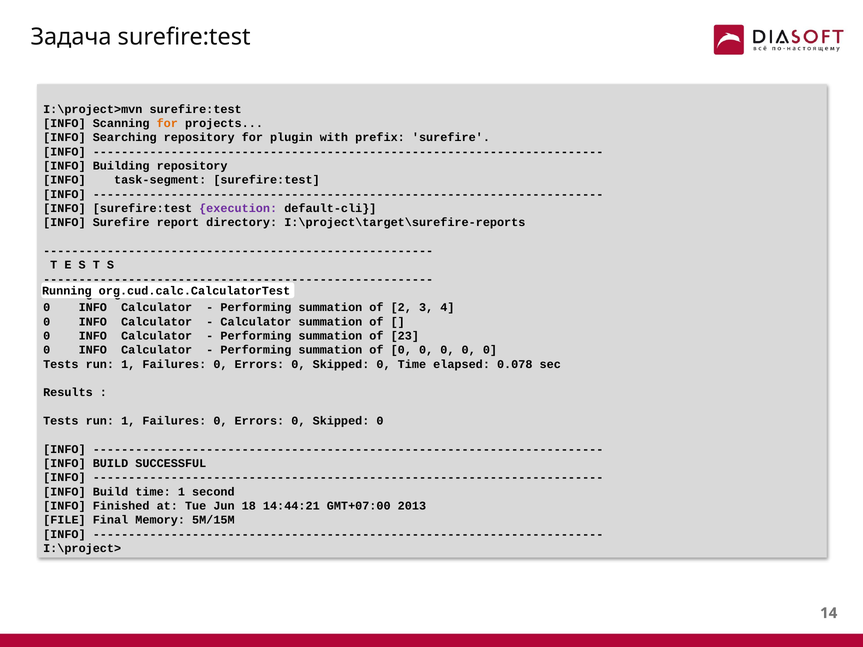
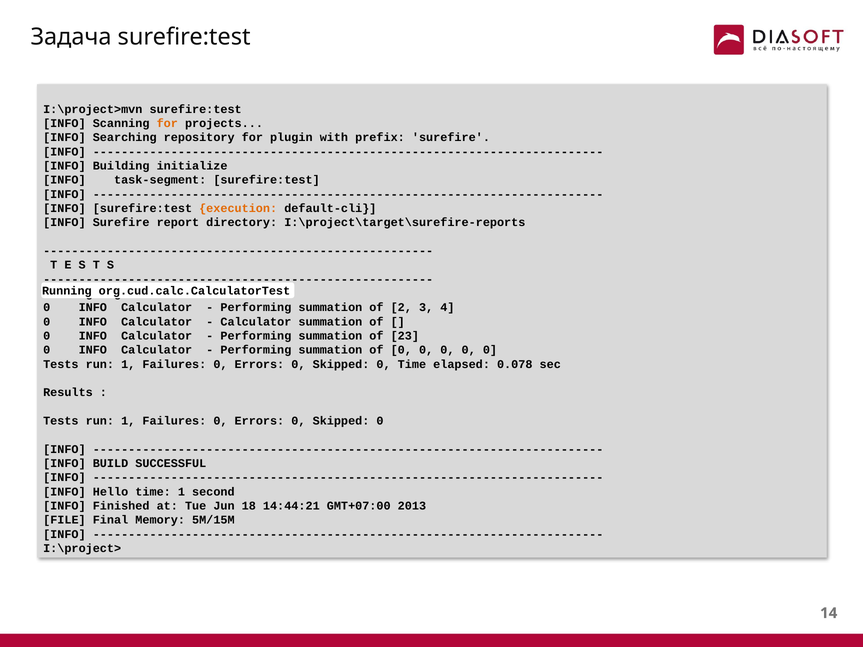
Building repository: repository -> initialize (192, 166)
execution colour: purple -> orange (238, 208)
Build: Build -> Hello (111, 492)
